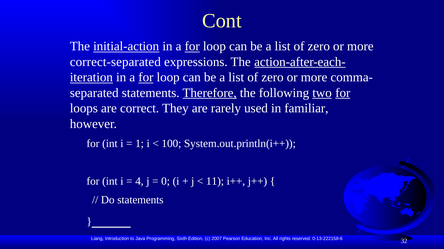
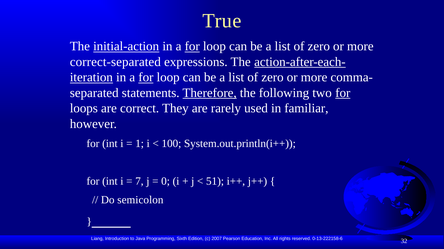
Cont: Cont -> True (222, 21)
two underline: present -> none (322, 93)
4: 4 -> 7 (139, 182)
11: 11 -> 51 (215, 182)
Do statements: statements -> semicolon (140, 201)
